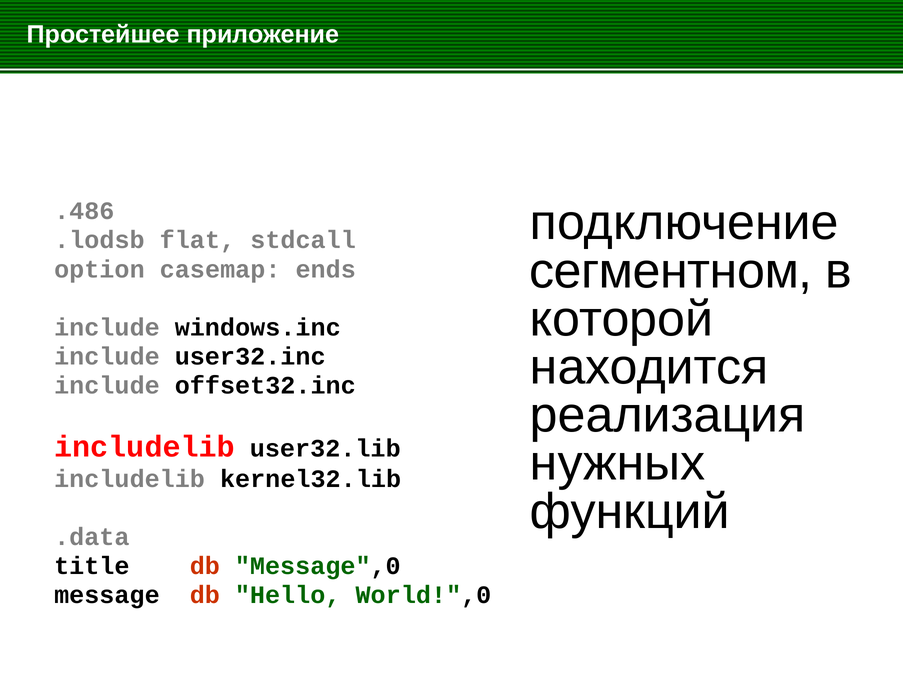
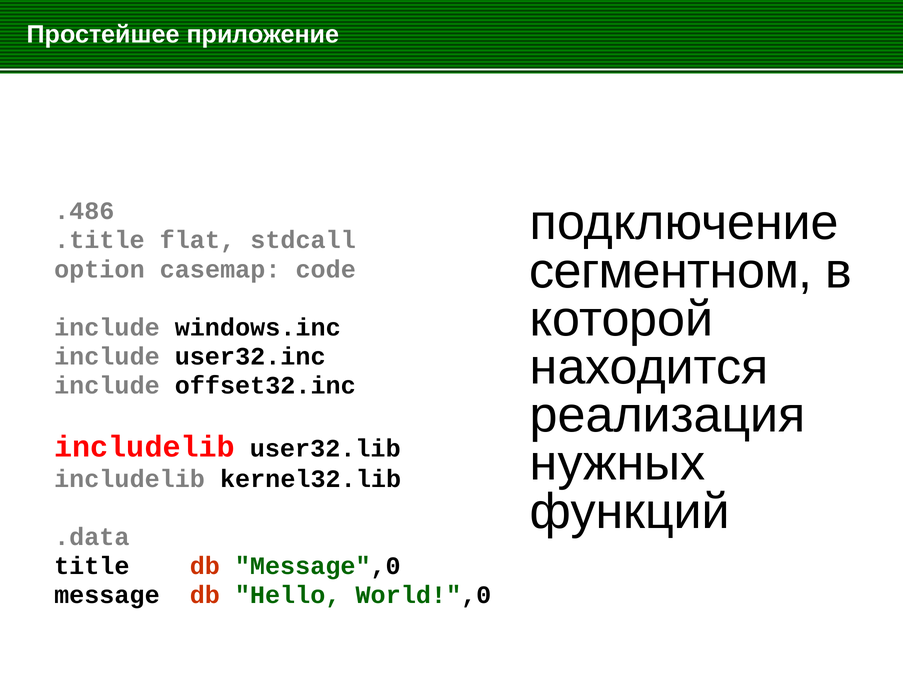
.lodsb: .lodsb -> .title (99, 240)
ends: ends -> code (326, 269)
